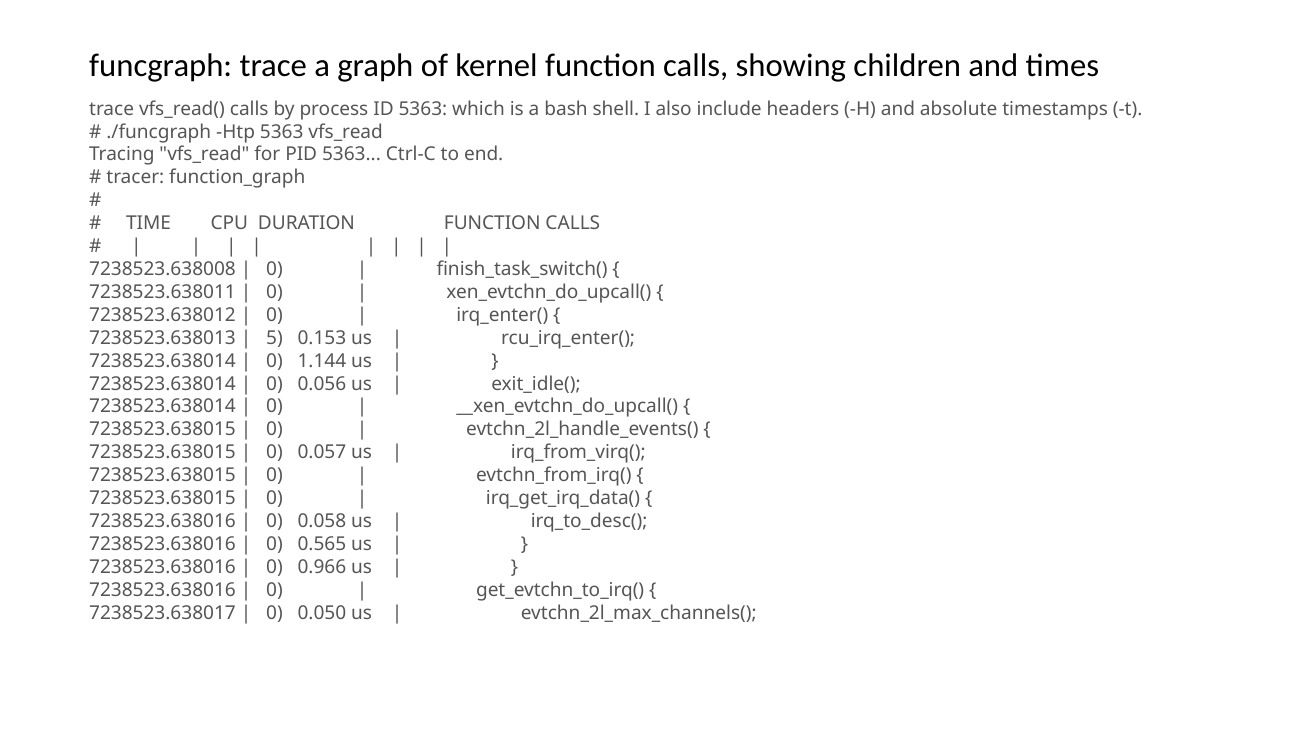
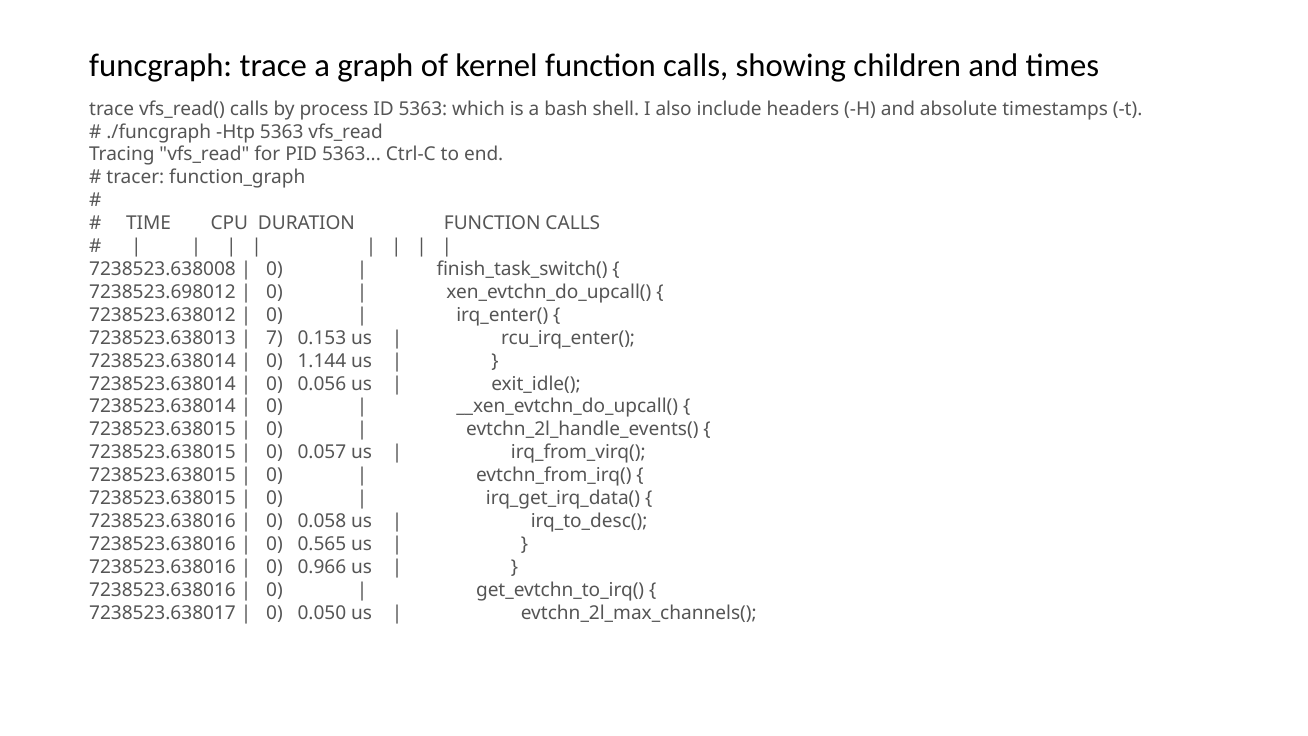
7238523.638011: 7238523.638011 -> 7238523.698012 (163, 292)
5: 5 -> 7 (274, 338)
